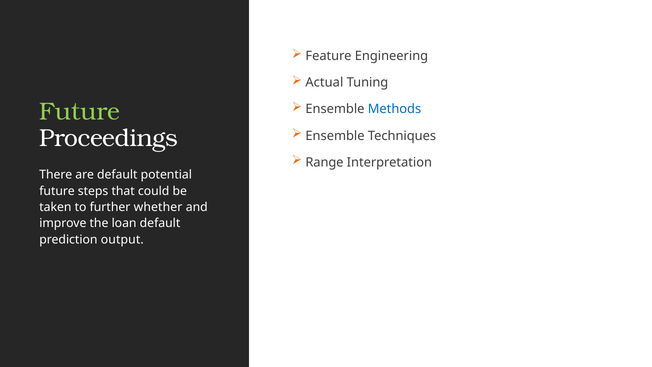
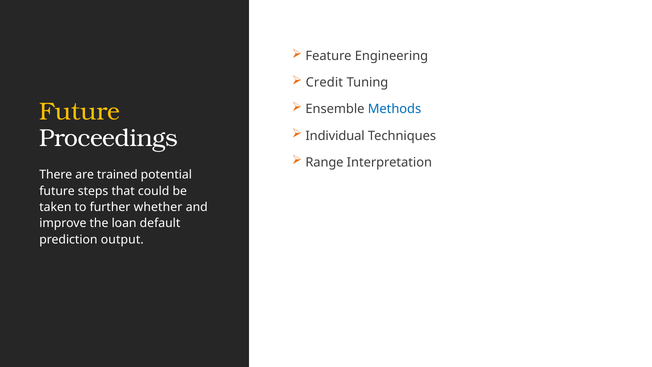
Actual: Actual -> Credit (324, 83)
Future colour: light green -> yellow (80, 112)
Ensemble: Ensemble -> Individual (335, 136)
are default: default -> trained (117, 175)
